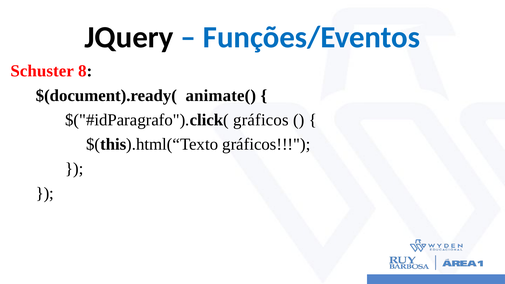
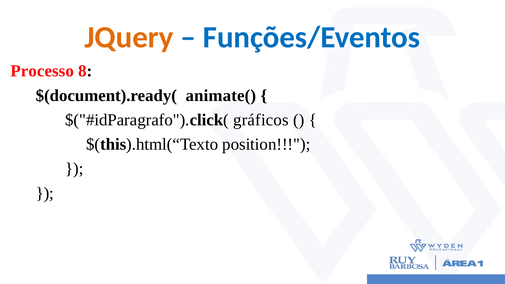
JQuery colour: black -> orange (129, 37)
Schuster: Schuster -> Processo (42, 71)
$(this).html(“Texto gráficos: gráficos -> position (266, 144)
